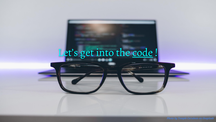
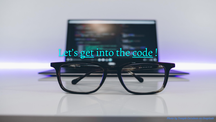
get underline: none -> present (87, 52)
